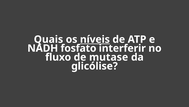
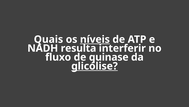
fosfato: fosfato -> resulta (78, 48)
mutase: mutase -> quinase (109, 57)
glicólise underline: none -> present (94, 66)
